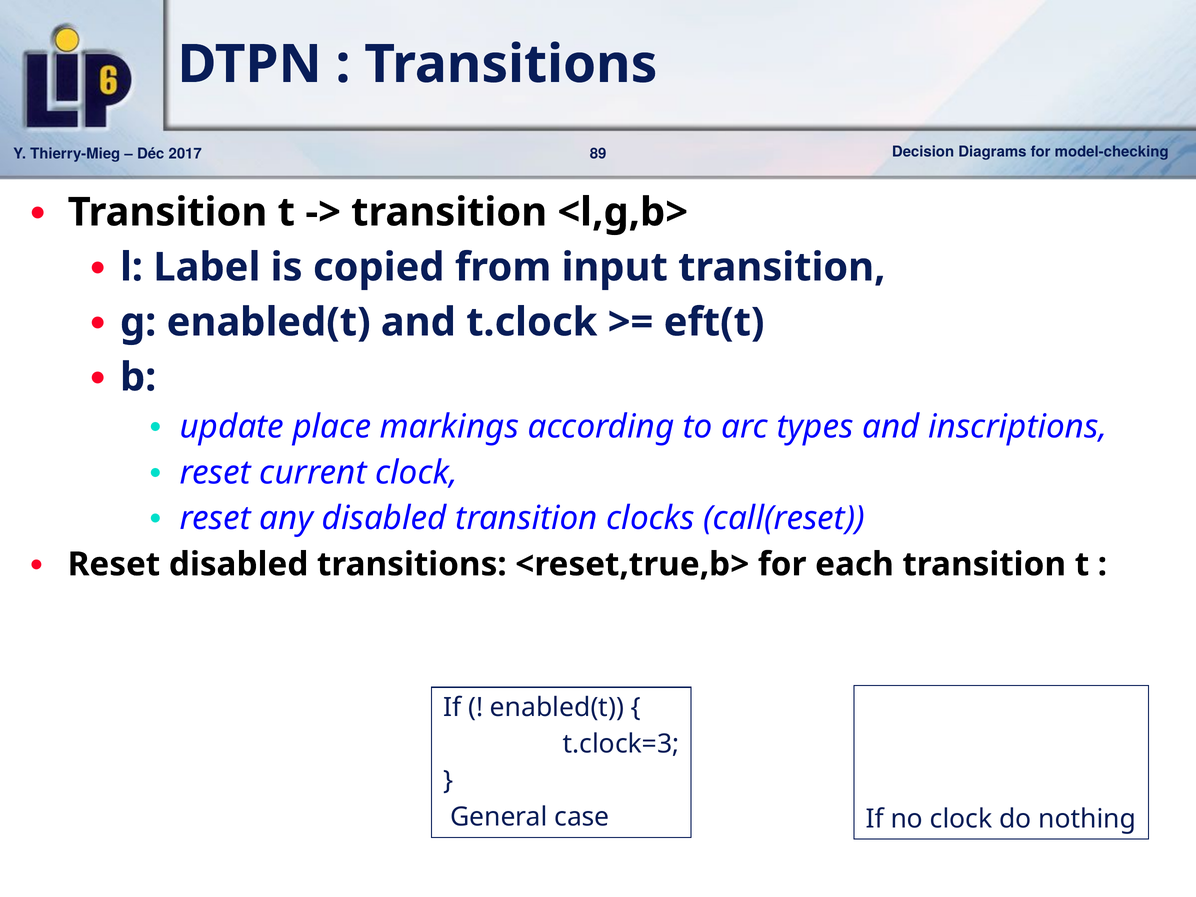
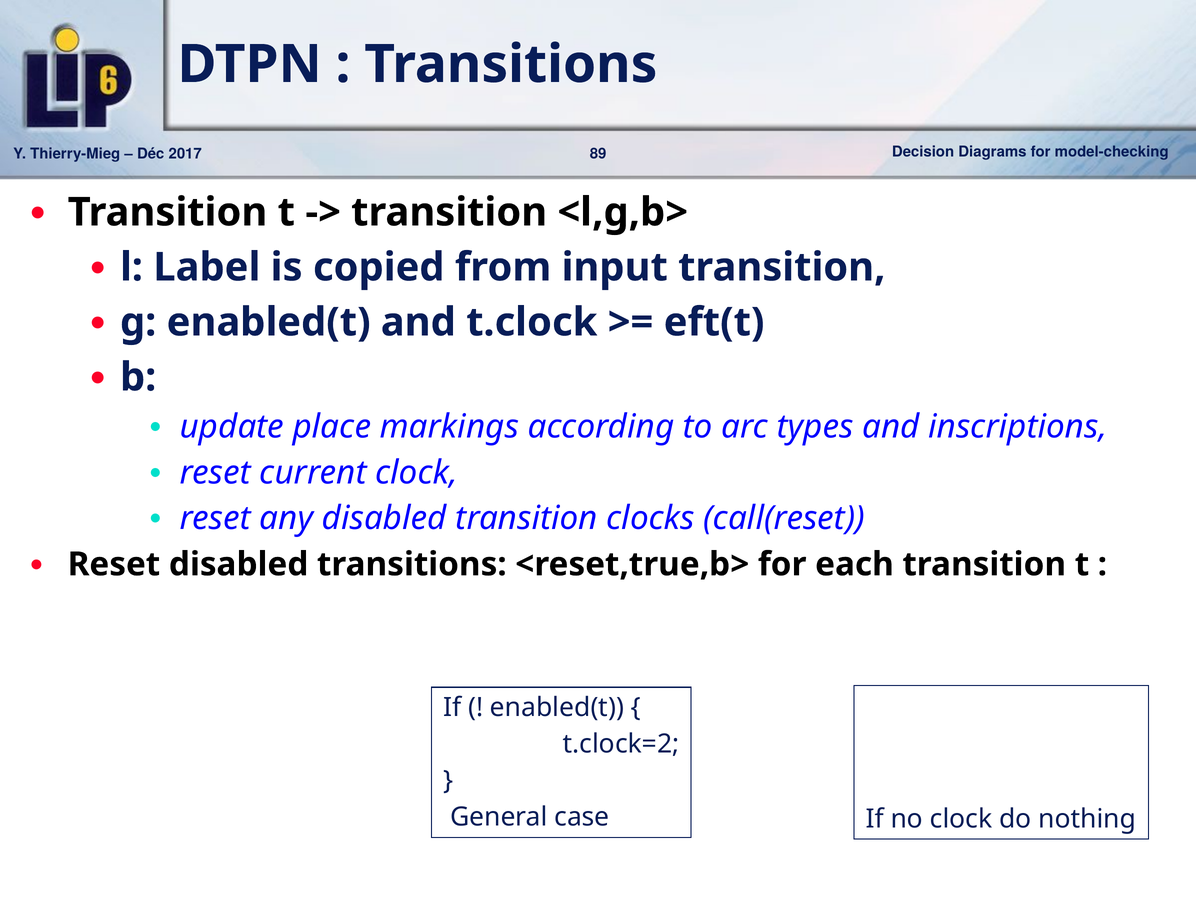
t.clock=3: t.clock=3 -> t.clock=2 (621, 744)
